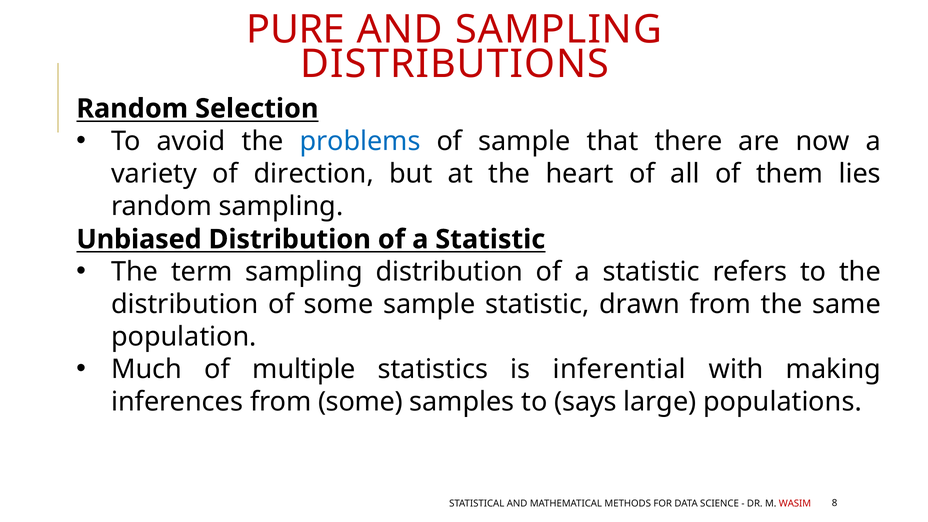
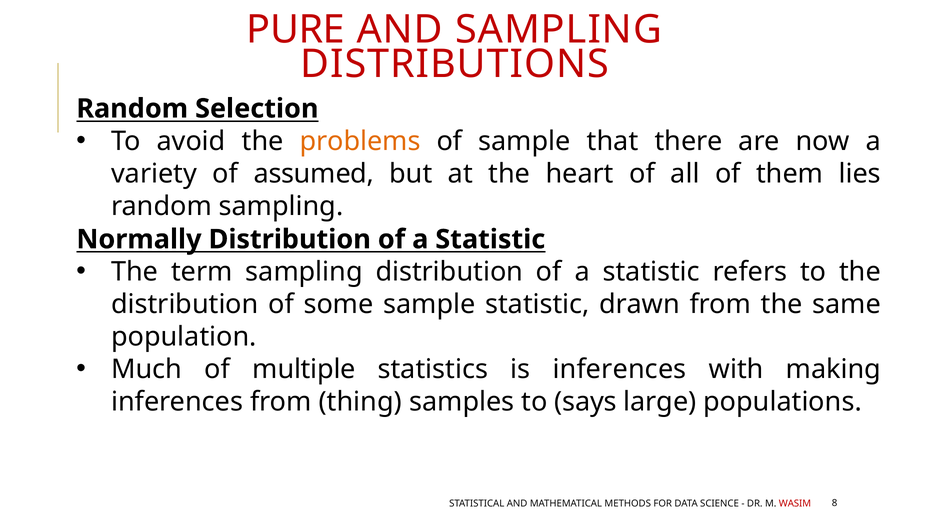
problems colour: blue -> orange (360, 141)
direction: direction -> assumed (314, 174)
Unbiased: Unbiased -> Normally (139, 239)
is inferential: inferential -> inferences (619, 369)
from some: some -> thing (360, 402)
